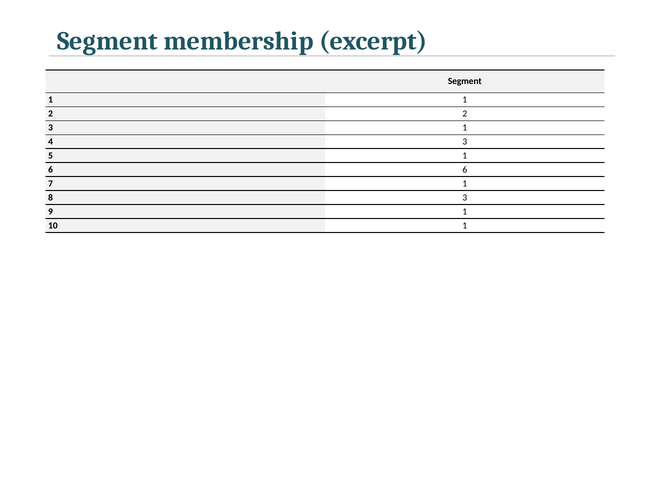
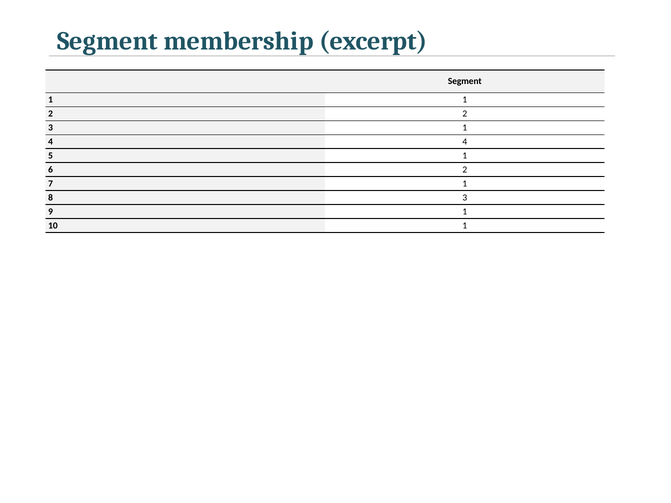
4 3: 3 -> 4 (465, 142)
6 6: 6 -> 2 (465, 170)
